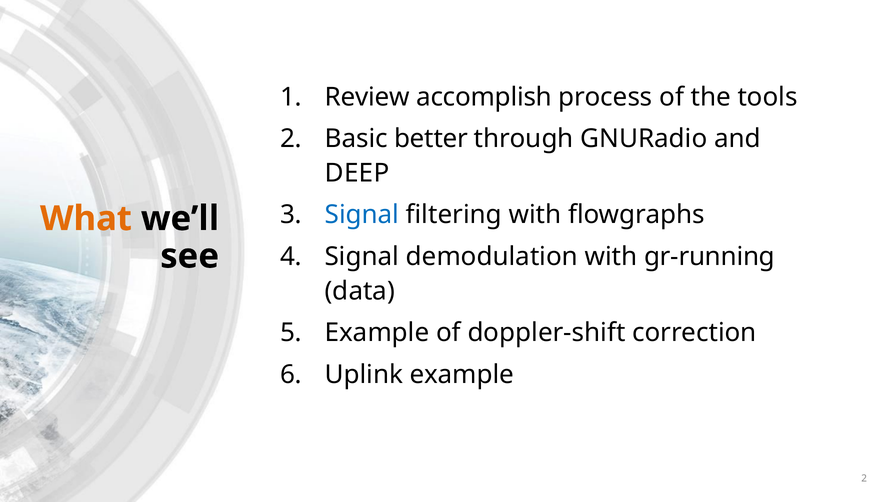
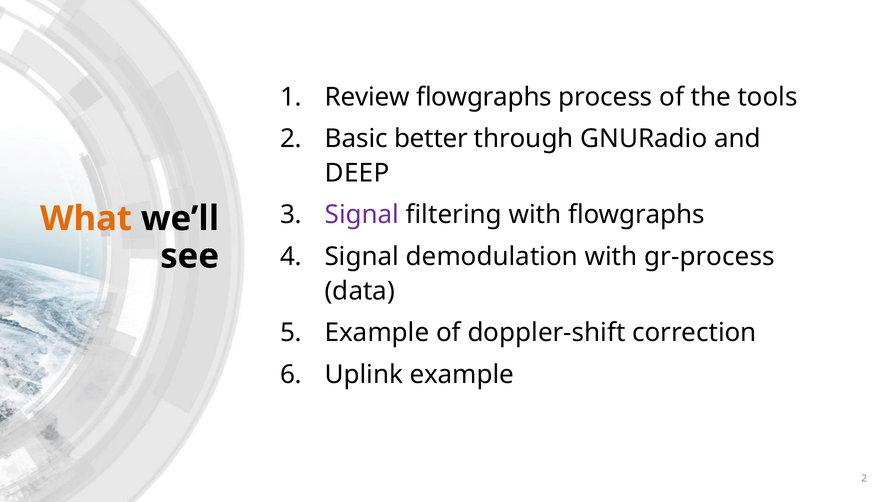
Review accomplish: accomplish -> flowgraphs (484, 97)
Signal colour: blue -> purple (362, 215)
gr-running: gr-running -> gr-process (709, 257)
